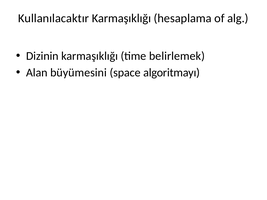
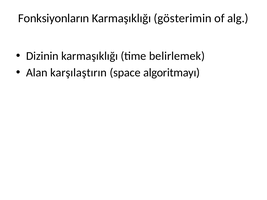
Kullanılacaktır: Kullanılacaktır -> Fonksiyonların (54, 18)
hesaplama: hesaplama -> gösterimin (183, 18)
büyümesini: büyümesini -> karşılaştırın (79, 73)
